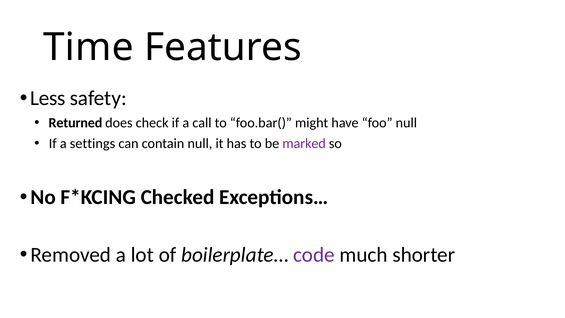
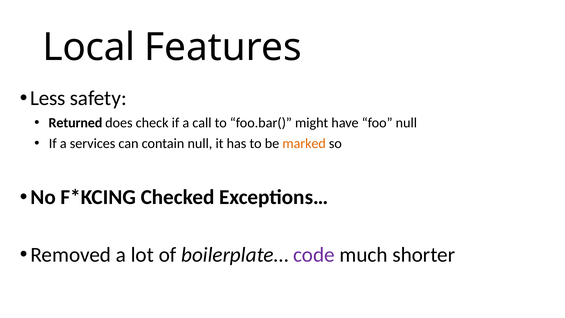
Time: Time -> Local (89, 47)
settings: settings -> services (93, 143)
marked colour: purple -> orange (304, 143)
